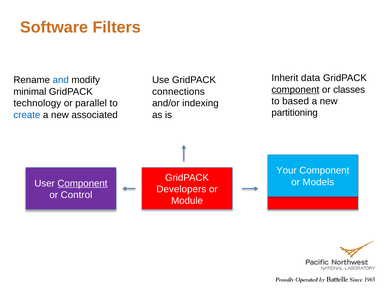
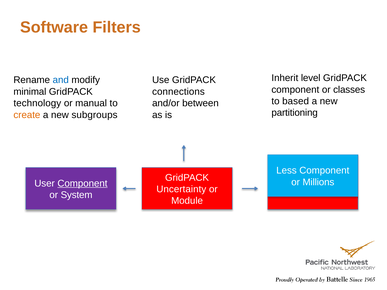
data: data -> level (311, 78)
component underline: present -> none (295, 90)
parallel: parallel -> manual (91, 103)
indexing: indexing -> between (200, 103)
create colour: blue -> orange (27, 115)
associated: associated -> subgroups (95, 115)
Your: Your -> Less (286, 171)
Models: Models -> Millions (318, 182)
Developers: Developers -> Uncertainty (181, 189)
Control: Control -> System (77, 195)
